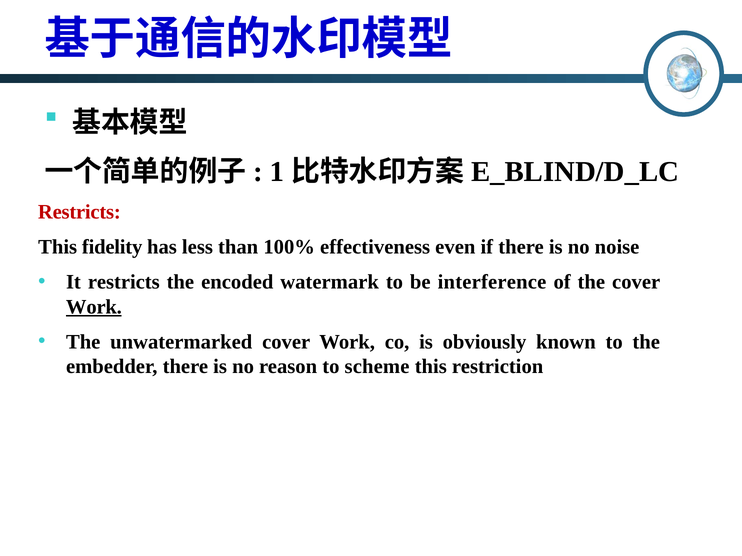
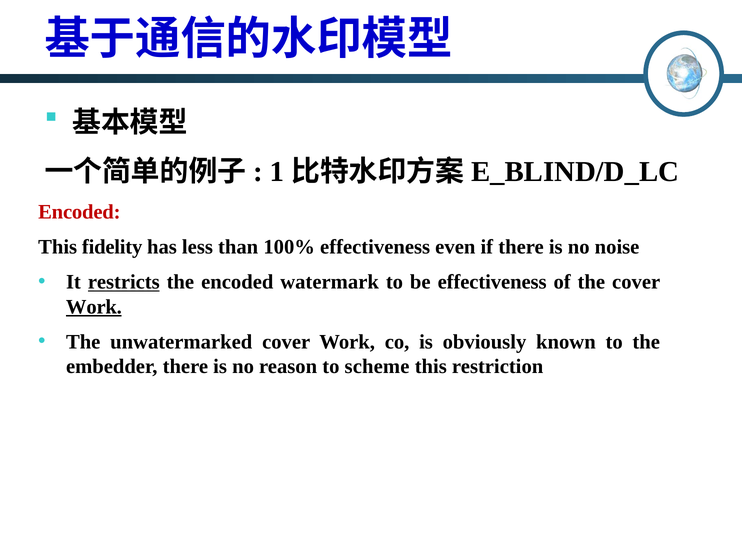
Restricts: Restricts -> Encoded (79, 212)
restricts underline: none -> present (124, 282)
be interference: interference -> effectiveness (492, 282)
